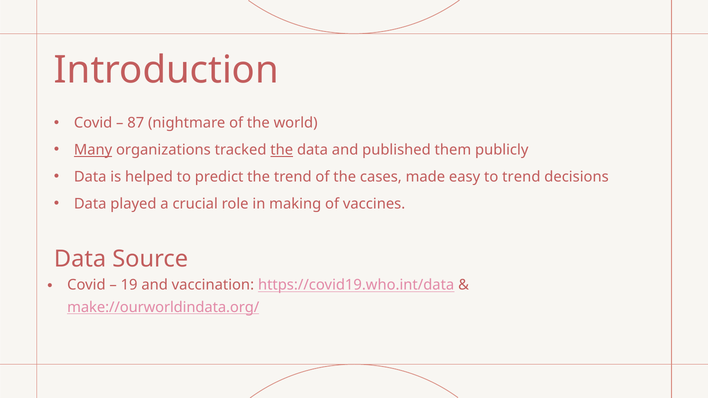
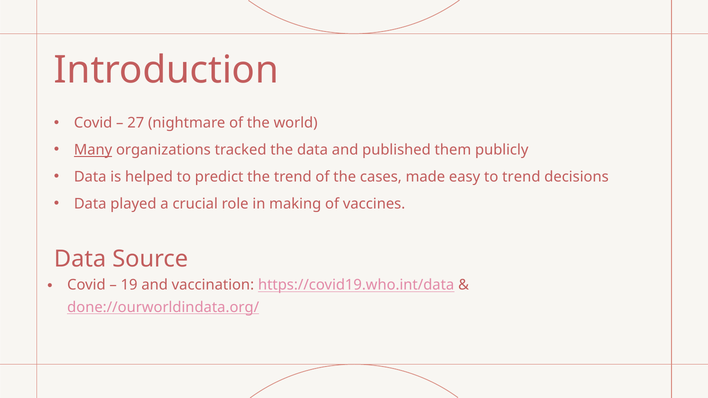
87: 87 -> 27 (136, 123)
the underline: present -> none (282, 150)
make://ourworldindata.org/: make://ourworldindata.org/ -> done://ourworldindata.org/ (163, 307)
